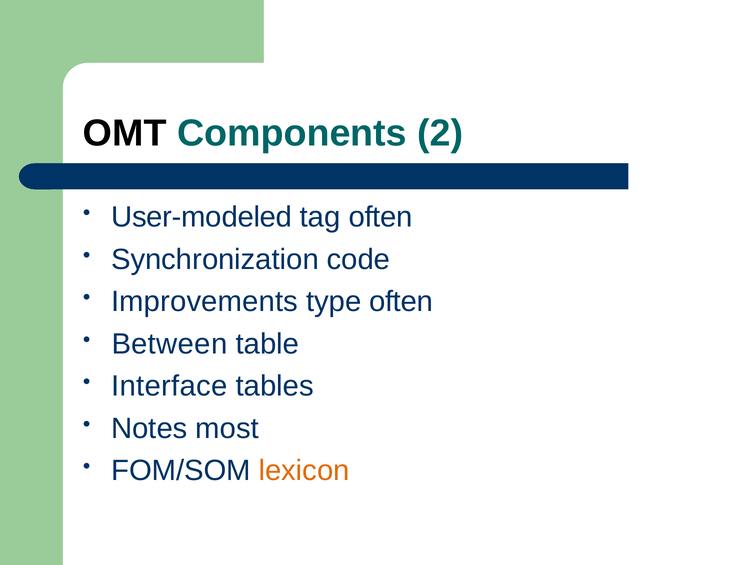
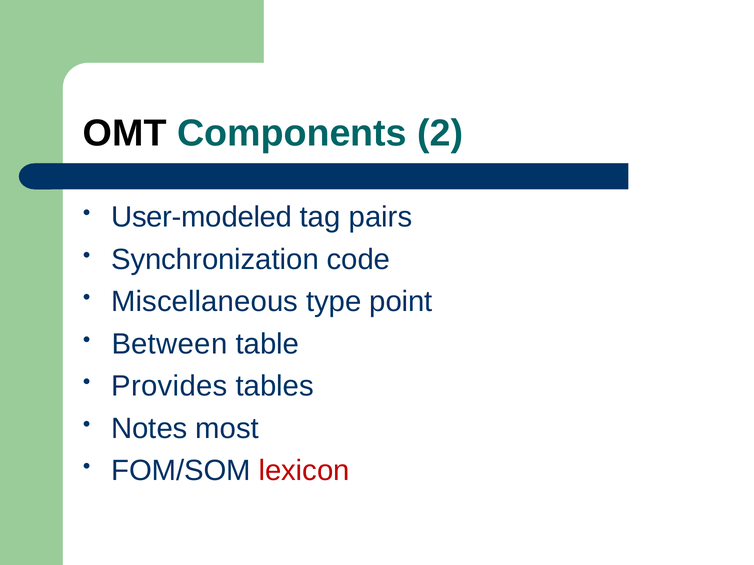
tag often: often -> pairs (380, 217)
Improvements: Improvements -> Miscellaneous (205, 302)
type often: often -> point (401, 302)
Interface: Interface -> Provides (169, 387)
lexicon colour: orange -> red (304, 471)
